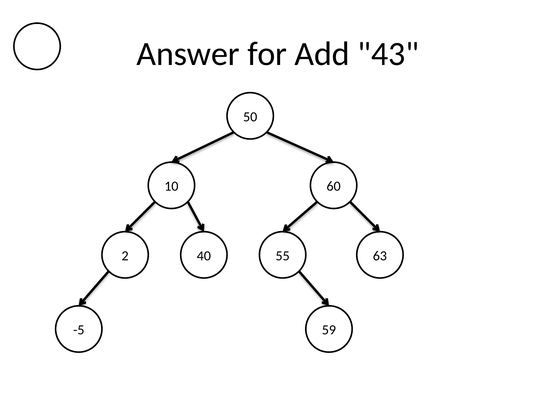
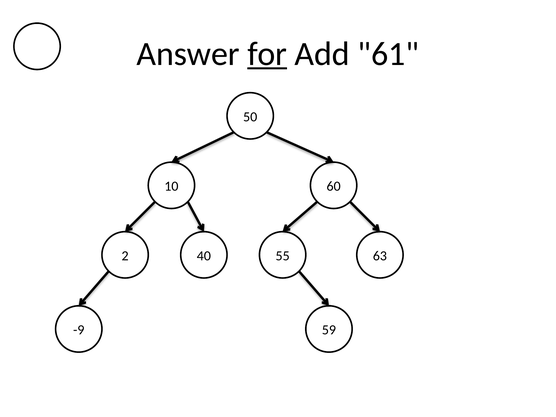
for underline: none -> present (267, 54)
43: 43 -> 61 (388, 54)
-5: -5 -> -9 (79, 330)
